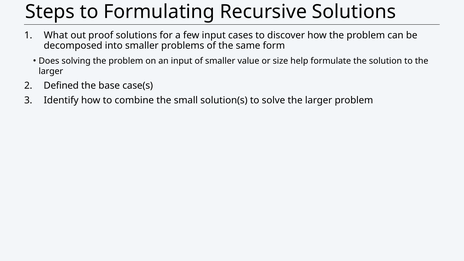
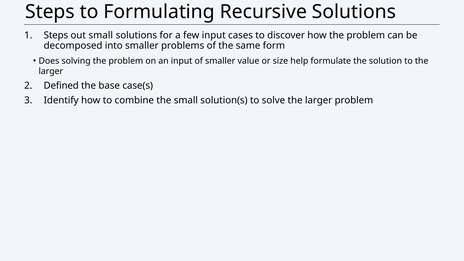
What: What -> Steps (56, 35)
out proof: proof -> small (101, 35)
